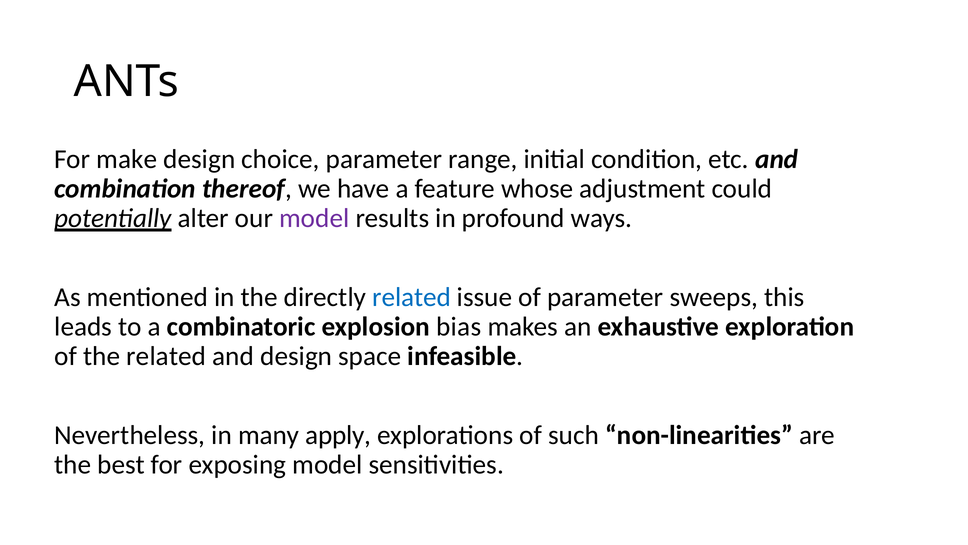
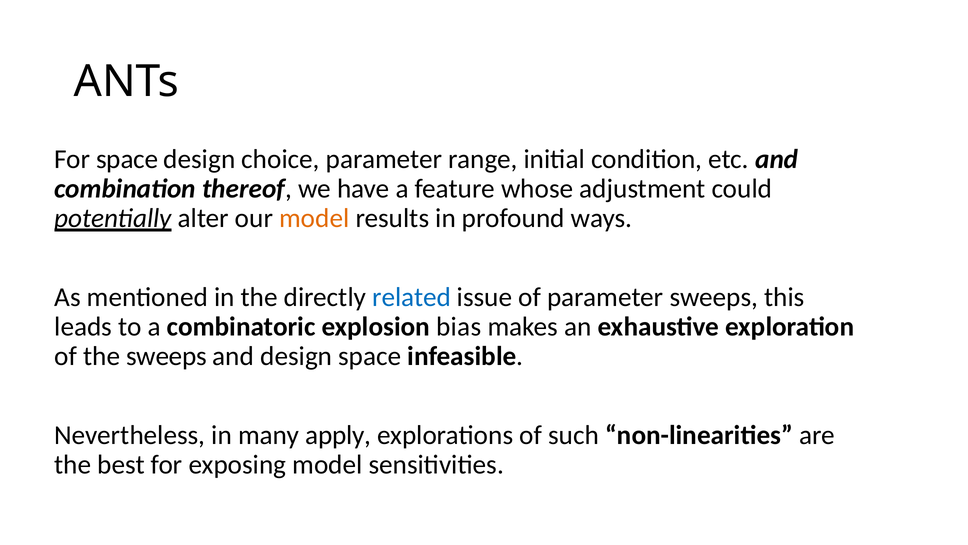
For make: make -> space (127, 159)
model colour: purple -> orange (314, 218)
the related: related -> sweeps (166, 356)
